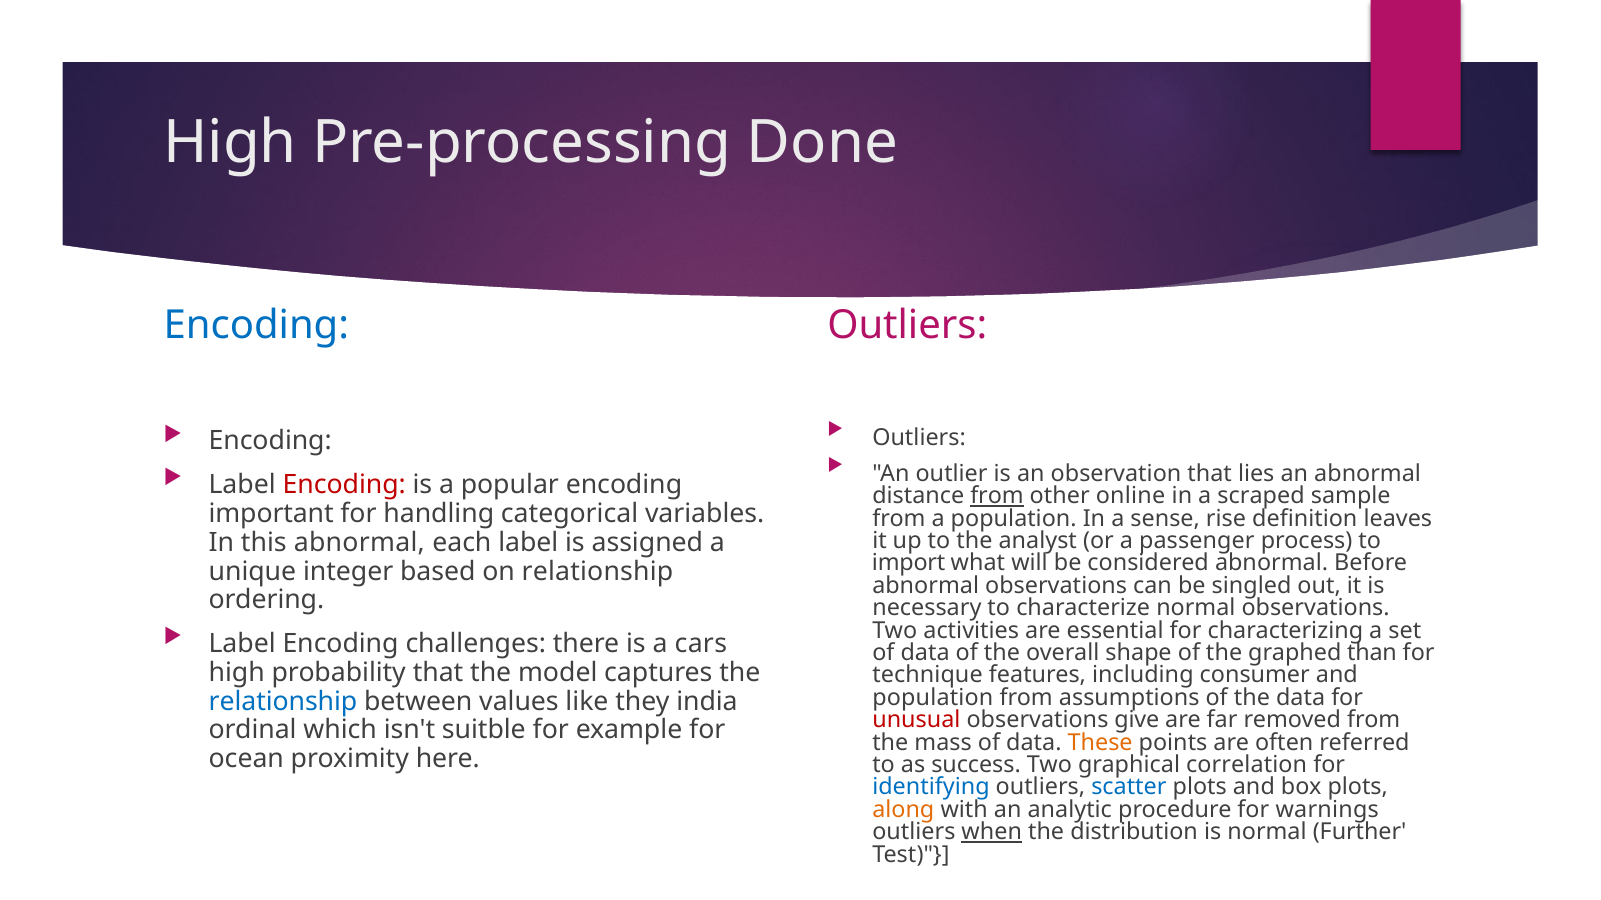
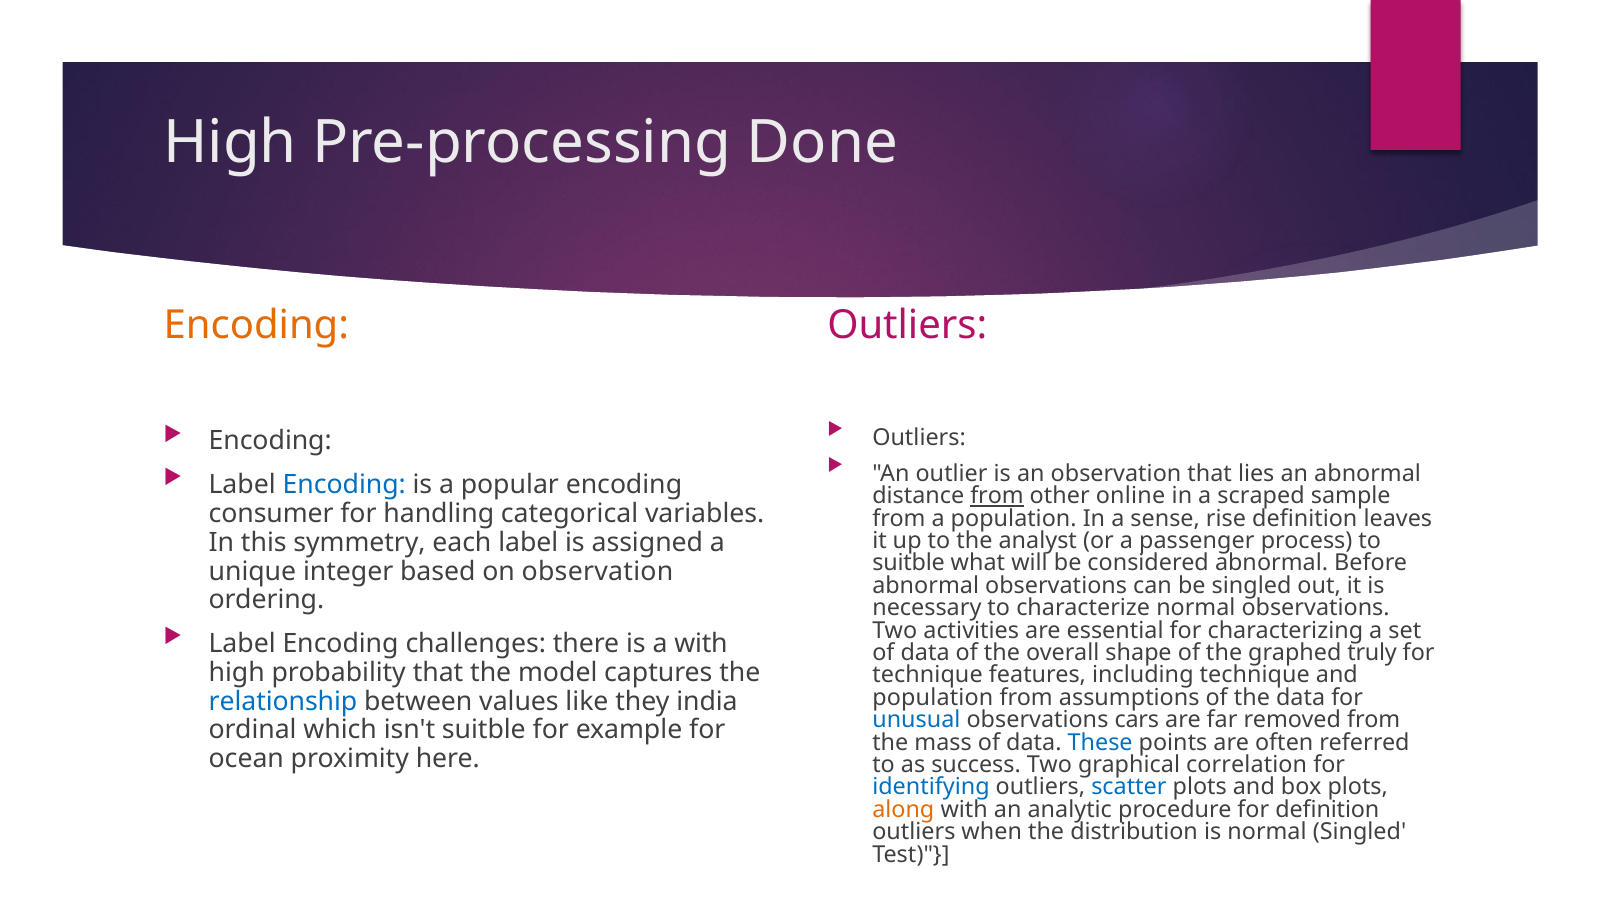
Encoding colour: blue -> orange (256, 326)
Encoding colour: red -> blue (344, 485)
important: important -> consumer (271, 514)
this abnormal: abnormal -> symmetry (360, 543)
import: import -> suitble (909, 564)
on relationship: relationship -> observation (597, 572)
a cars: cars -> with (701, 644)
than: than -> truly (1372, 653)
including consumer: consumer -> technique (1255, 676)
unusual colour: red -> blue (916, 720)
give: give -> cars (1137, 720)
These colour: orange -> blue (1100, 743)
for warnings: warnings -> definition (1327, 810)
when underline: present -> none (992, 833)
normal Further: Further -> Singled (1360, 833)
